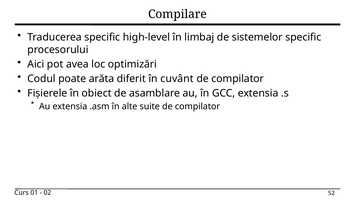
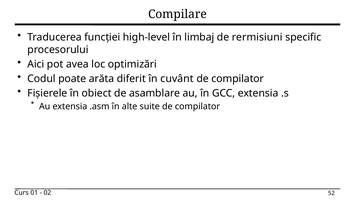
Traducerea specific: specific -> funcției (102, 37)
sistemelor: sistemelor -> rermisiuni (257, 37)
